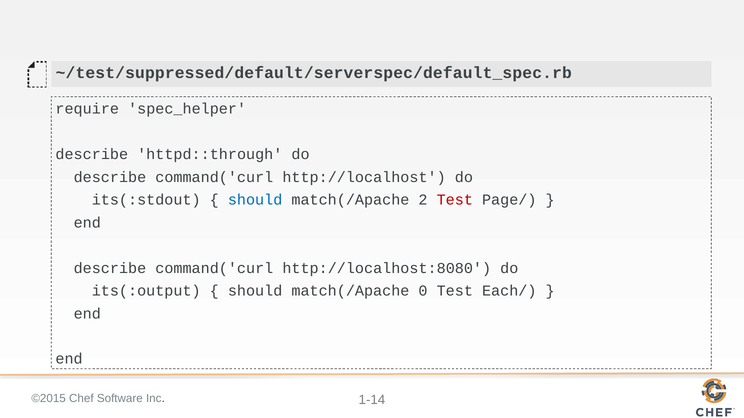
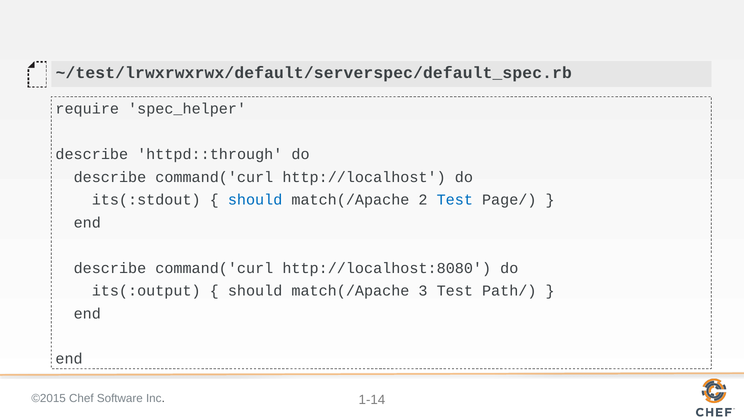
~/test/suppressed/default/serverspec/default_spec.rb: ~/test/suppressed/default/serverspec/default_spec.rb -> ~/test/lrwxrwxrwx/default/serverspec/default_spec.rb (314, 73)
Test colour: red -> blue (455, 200)
0: 0 -> 3 (423, 291)
Each/: Each/ -> Path/ (509, 291)
